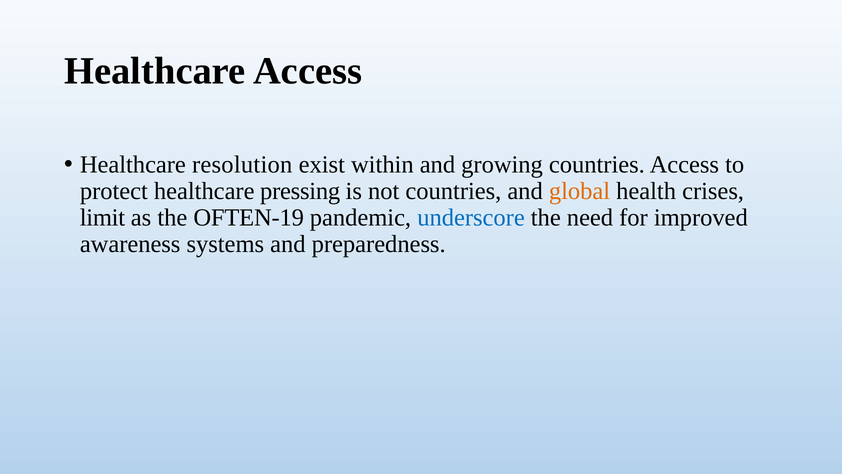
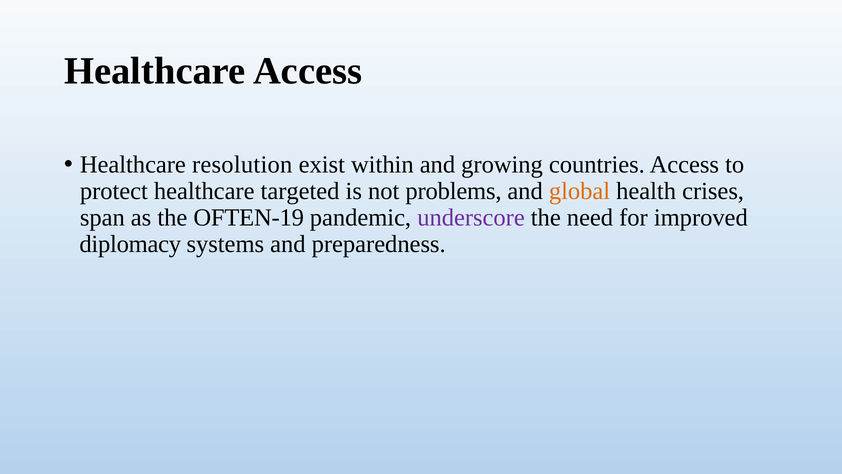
pressing: pressing -> targeted (300, 191)
not countries: countries -> problems (454, 191)
limit: limit -> span (102, 218)
underscore colour: blue -> purple (471, 218)
awareness: awareness -> diplomacy (130, 244)
